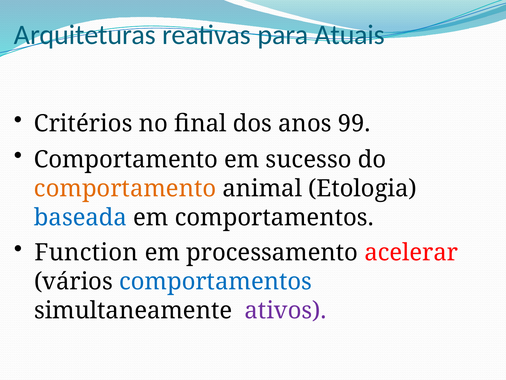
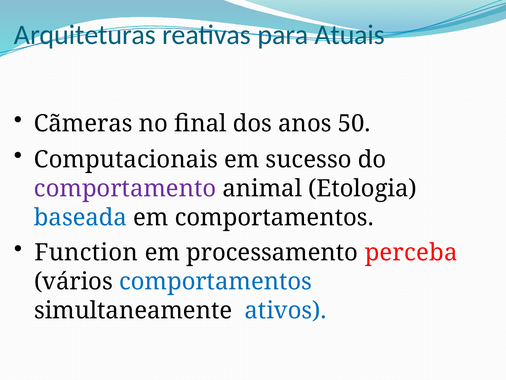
Critérios: Critérios -> Cãmeras (83, 124)
99: 99 -> 50 (354, 124)
Comportamento: Comportamento -> Computacionais (126, 159)
comportamento colour: orange -> purple (125, 188)
acelerar: acelerar -> perceba (411, 252)
ativos colour: purple -> blue (286, 310)
